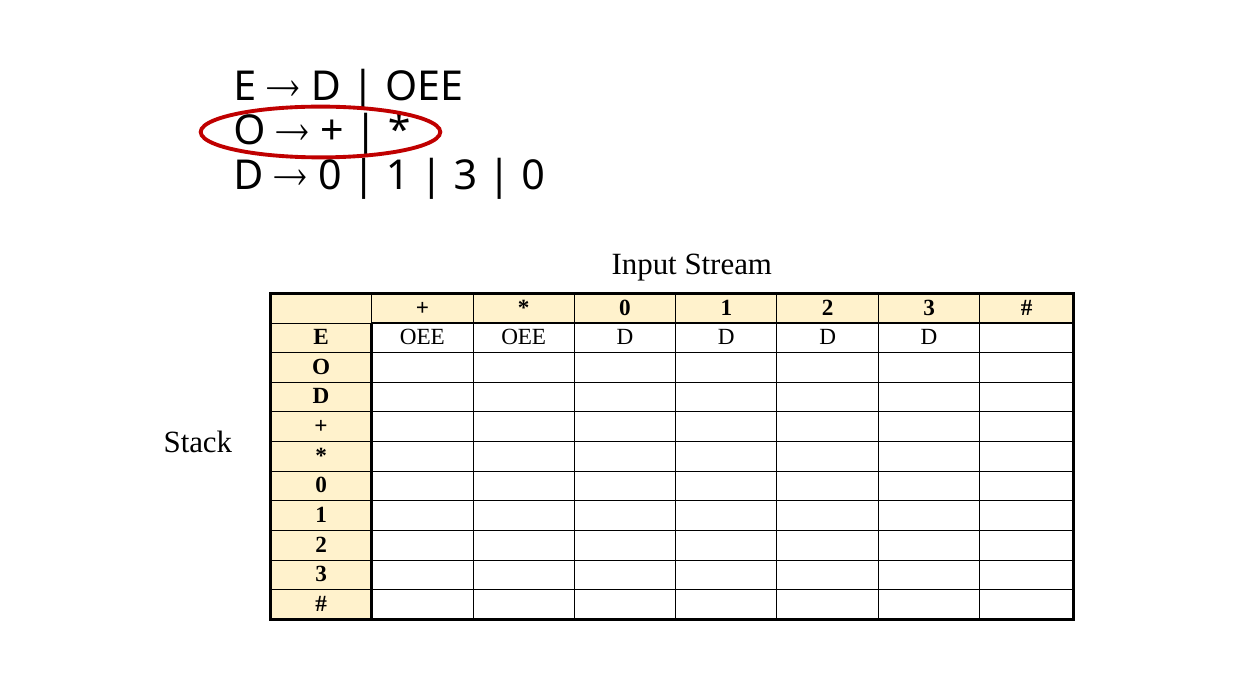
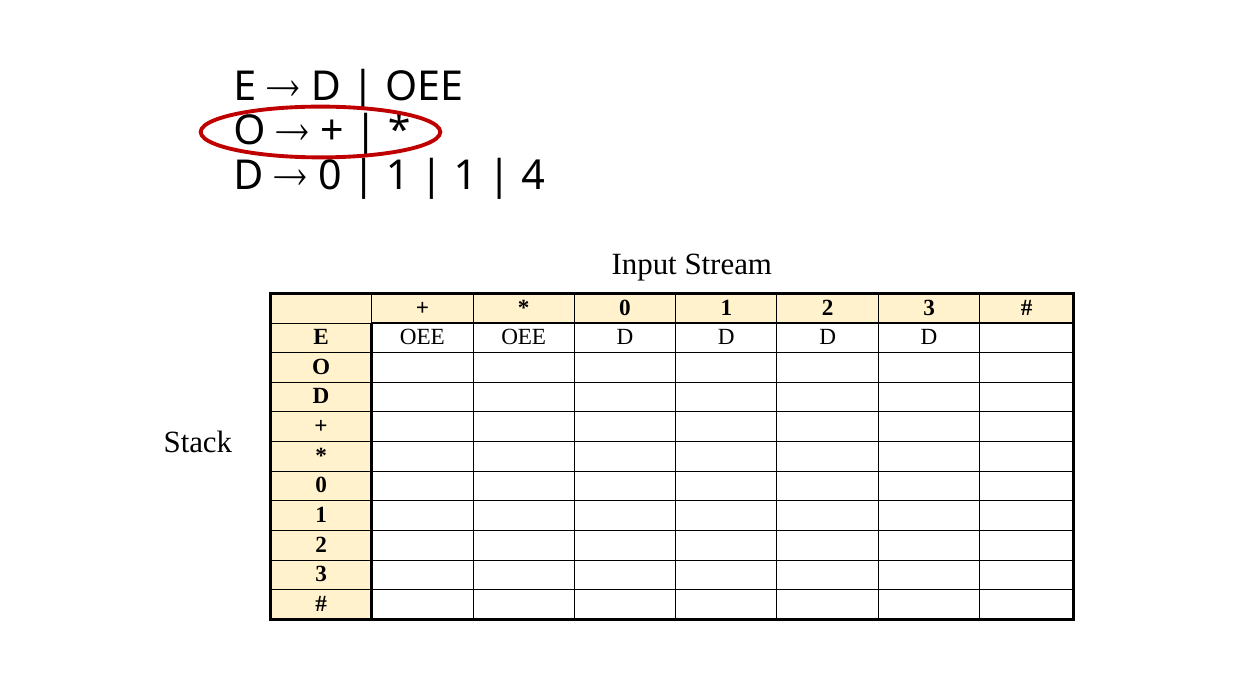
3: 3 -> 1 (465, 176)
0: 0 -> 4 (533, 176)
